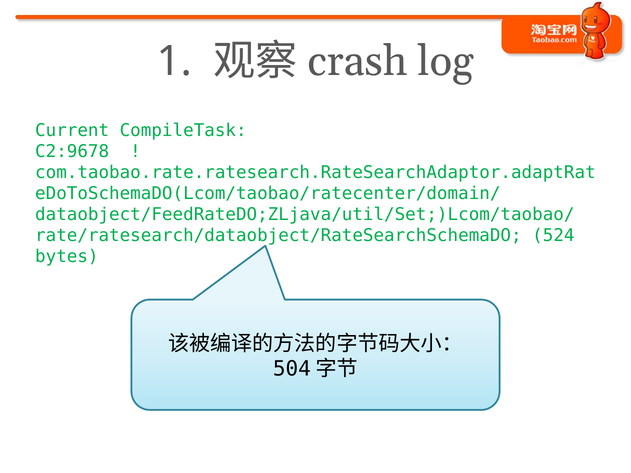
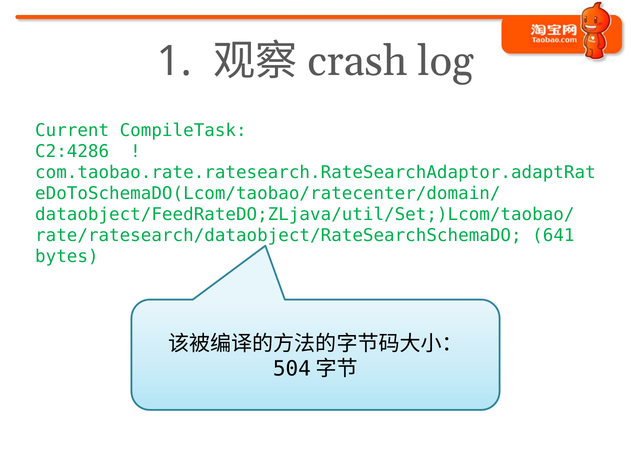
C2:9678: C2:9678 -> C2:4286 (72, 152)
524: 524 -> 641 (553, 236)
